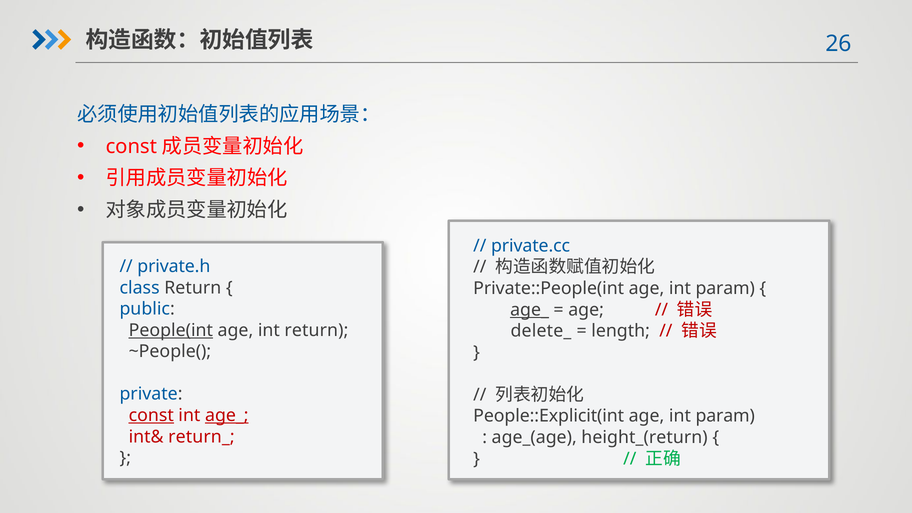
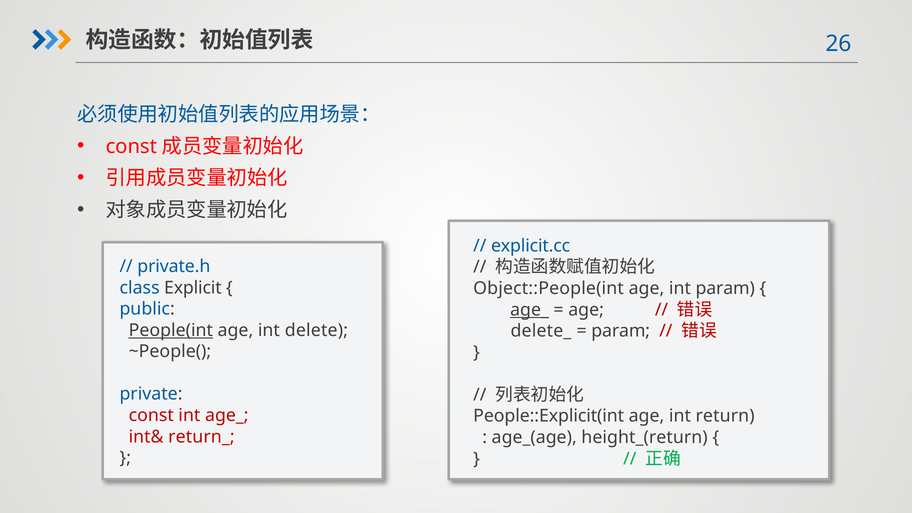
private.cc: private.cc -> explicit.cc (531, 246)
class Return: Return -> Explicit (193, 288)
Private::People(int: Private::People(int -> Object::People(int (549, 288)
int return: return -> delete (316, 330)
length: length -> param (621, 331)
const underline: present -> none (151, 415)
age_ underline: present -> none (227, 415)
param: param -> return (725, 416)
